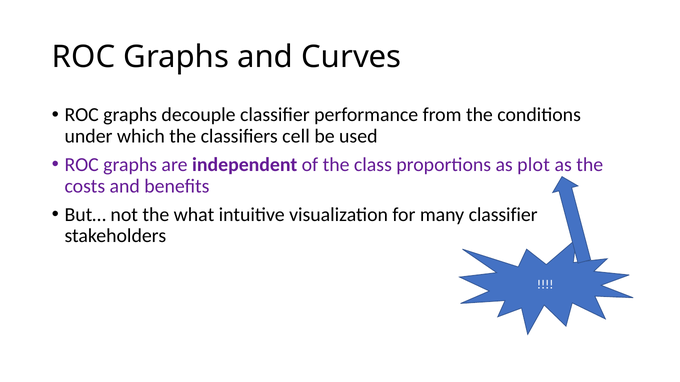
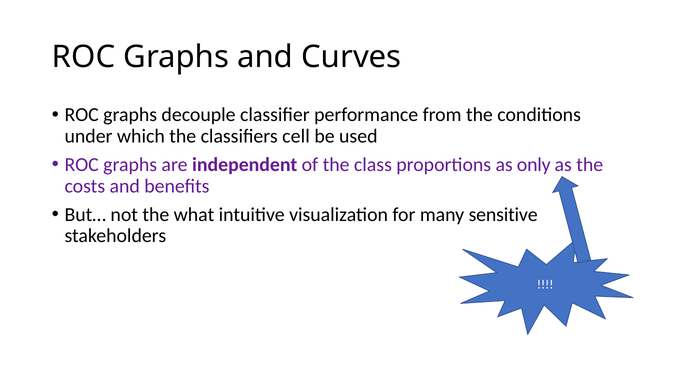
plot: plot -> only (534, 165)
many classifier: classifier -> sensitive (503, 215)
